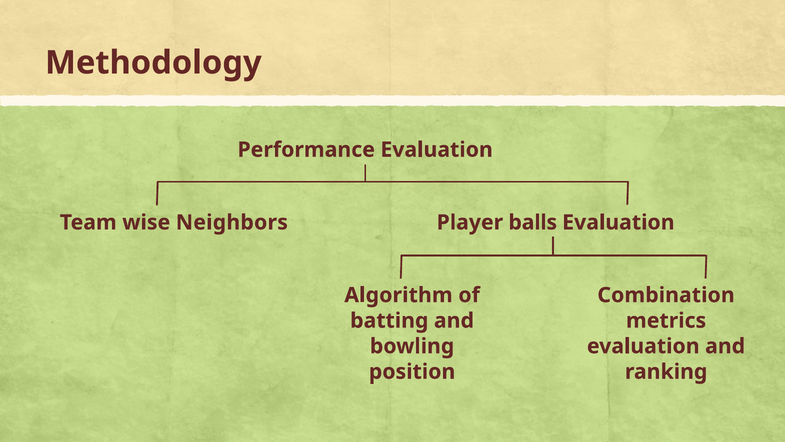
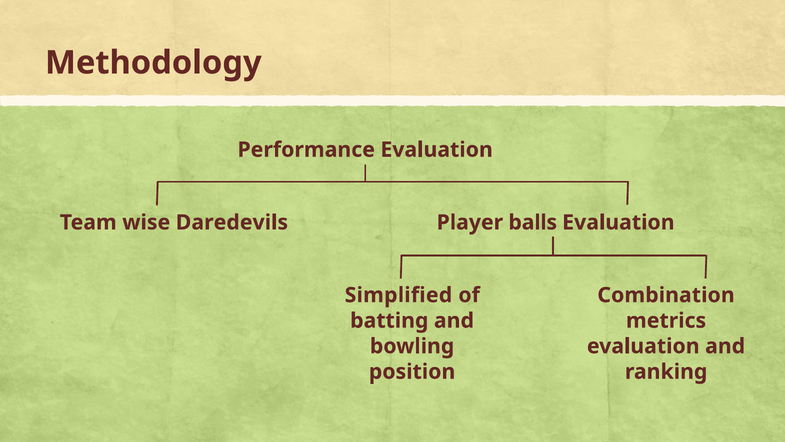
Neighbors: Neighbors -> Daredevils (232, 222)
Algorithm: Algorithm -> Simplified (398, 295)
